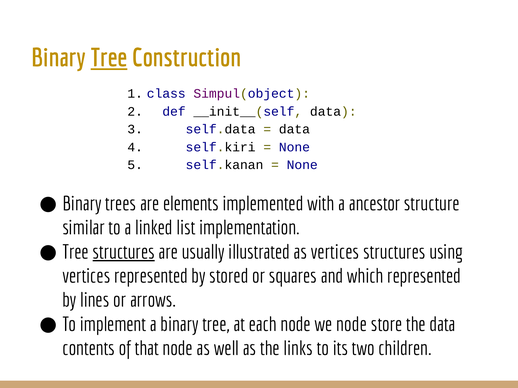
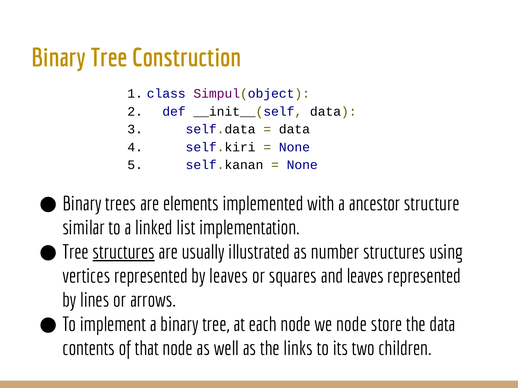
Tree underline: present -> none (109, 58)
as vertices: vertices -> number (335, 252)
by stored: stored -> leaves (229, 277)
and which: which -> leaves (365, 277)
